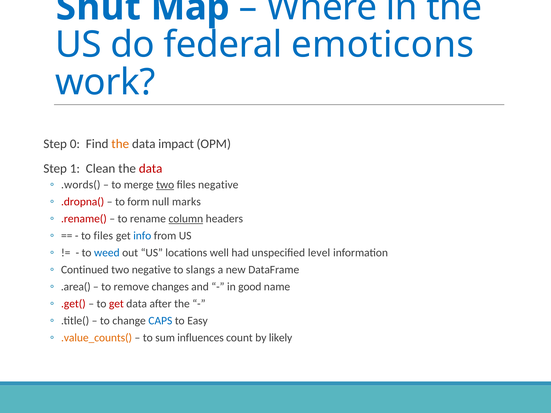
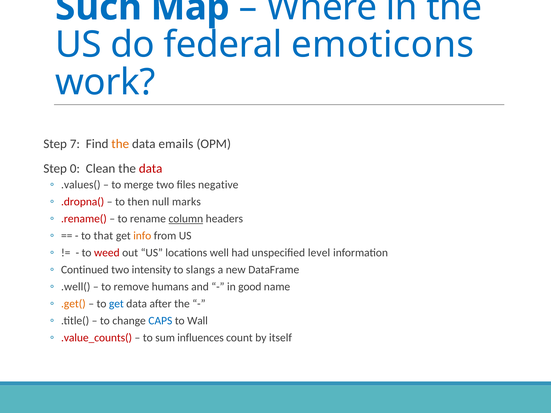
Shut: Shut -> Such (98, 7)
0: 0 -> 7 (75, 144)
impact: impact -> emails (176, 144)
1: 1 -> 0 (75, 169)
.words(: .words( -> .values( (81, 185)
two underline: present -> none (165, 185)
form: form -> then (138, 202)
to files: files -> that (103, 236)
info colour: blue -> orange (142, 236)
weed colour: blue -> red (107, 253)
two negative: negative -> intensity (151, 270)
.area(: .area( -> .well( (76, 287)
changes: changes -> humans (170, 287)
.get( colour: red -> orange (73, 304)
get colour: red -> blue (116, 304)
Easy: Easy -> Wall (197, 321)
.value_counts( colour: orange -> red (97, 338)
likely: likely -> itself (280, 338)
